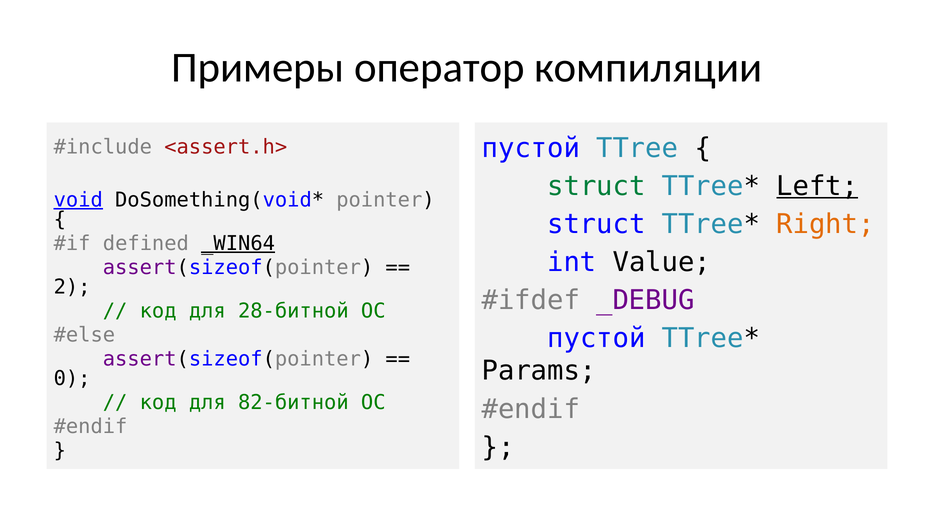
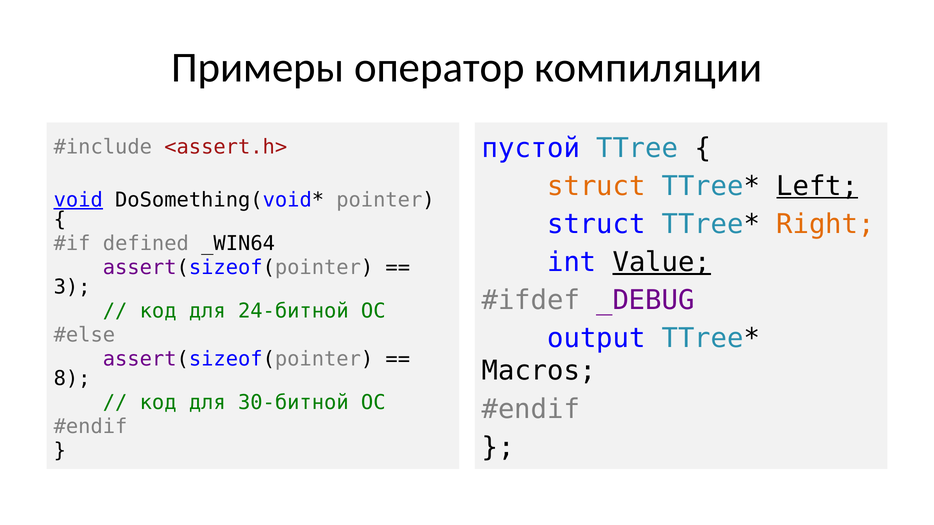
struct colour: green -> orange (596, 186)
_WIN64 underline: present -> none (238, 244)
Value underline: none -> present (662, 262)
2: 2 -> 3 (72, 287)
28-битной: 28-битной -> 24-битной (293, 311)
пустой: пустой -> output (596, 339)
Params: Params -> Macros (539, 371)
0: 0 -> 8 (72, 379)
82-битной: 82-битной -> 30-битной (293, 403)
